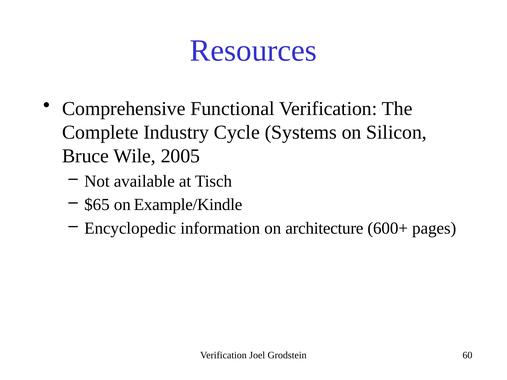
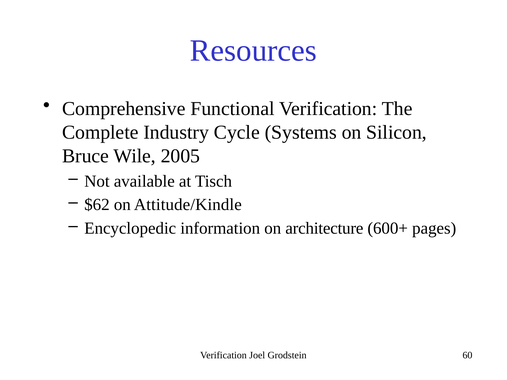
$65: $65 -> $62 (97, 205)
Example/Kindle: Example/Kindle -> Attitude/Kindle (188, 205)
